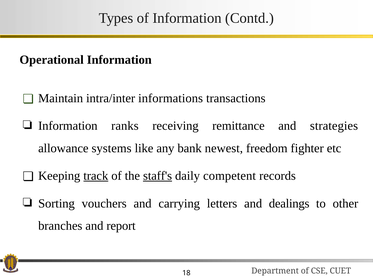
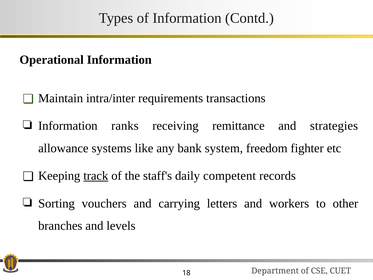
informations: informations -> requirements (171, 98)
newest: newest -> system (224, 148)
staff's underline: present -> none (158, 176)
dealings: dealings -> workers (289, 203)
report: report -> levels (121, 226)
